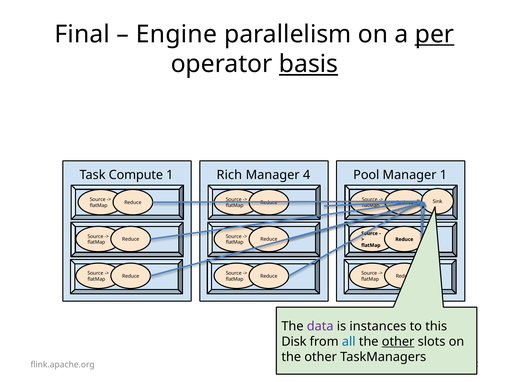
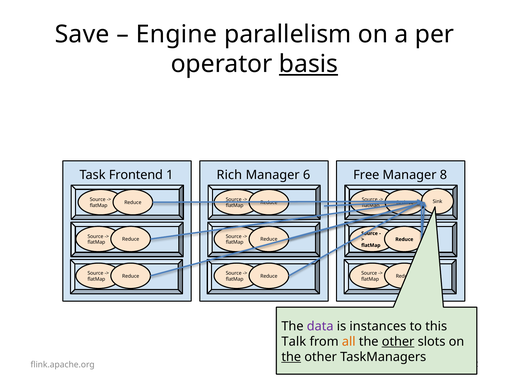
Final: Final -> Save (82, 34)
per underline: present -> none (435, 34)
Compute: Compute -> Frontend (136, 175)
4: 4 -> 6 (307, 175)
Pool: Pool -> Free (366, 175)
Manager 1: 1 -> 8 (443, 175)
Disk: Disk -> Talk (294, 341)
all colour: blue -> orange (349, 341)
the underline: none -> present (291, 357)
